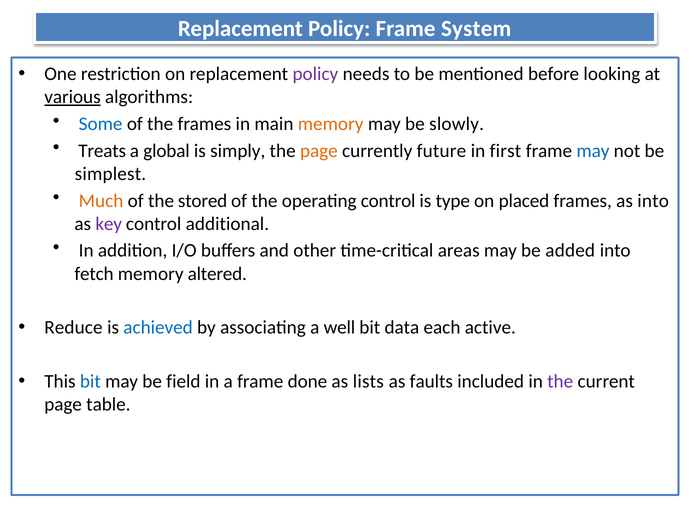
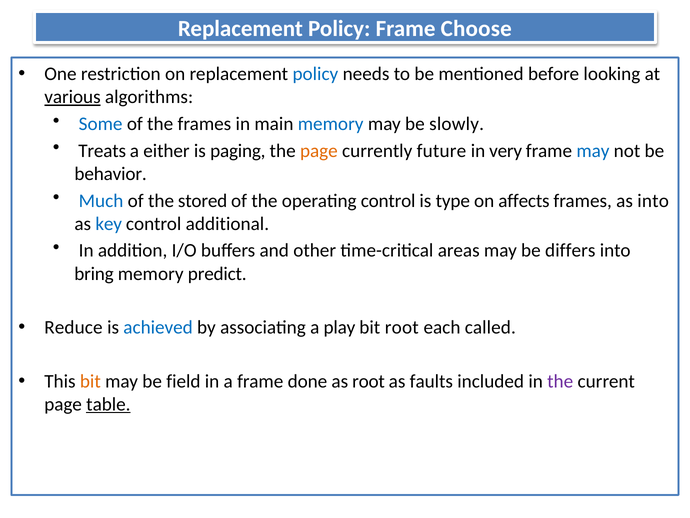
System: System -> Choose (476, 29)
policy colour: purple -> blue (315, 74)
memory colour: orange -> blue (331, 124)
global: global -> either (166, 151)
simply: simply -> paging (238, 151)
first: first -> very (506, 151)
simplest: simplest -> behavior (111, 174)
Much colour: orange -> blue (101, 201)
placed: placed -> affects (524, 201)
key colour: purple -> blue (109, 224)
added: added -> differs (570, 250)
fetch: fetch -> bring (94, 273)
altered: altered -> predict (217, 273)
well: well -> play (339, 327)
bit data: data -> root (402, 327)
active: active -> called (490, 327)
bit colour: blue -> orange (90, 381)
as lists: lists -> root (369, 381)
table underline: none -> present (108, 404)
